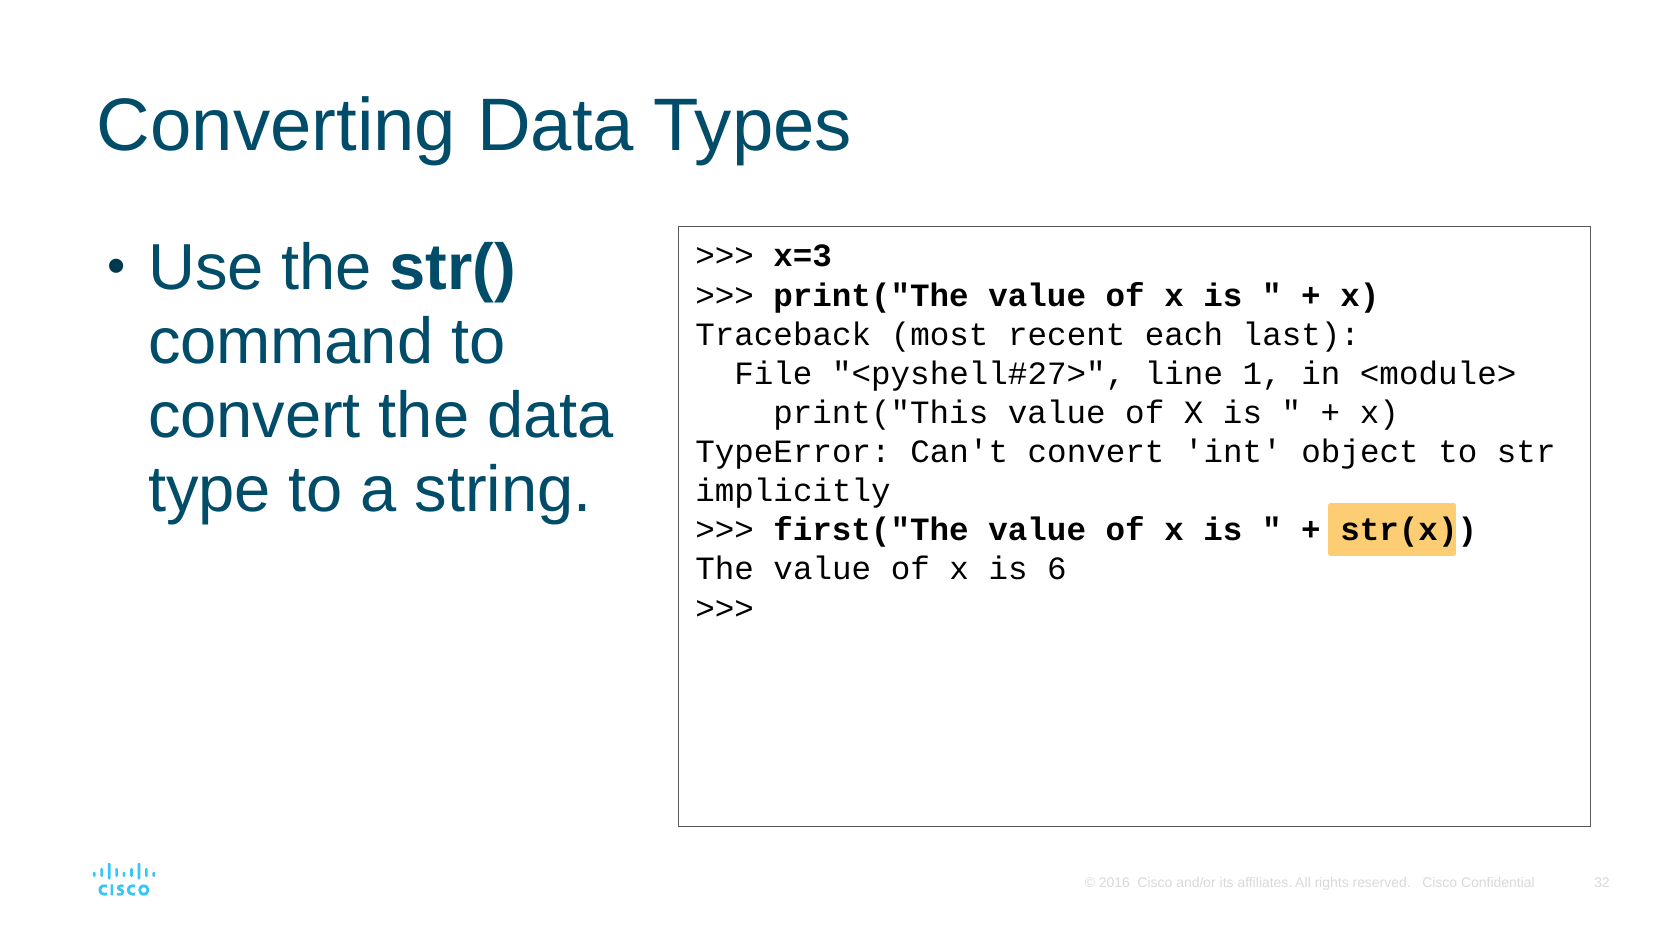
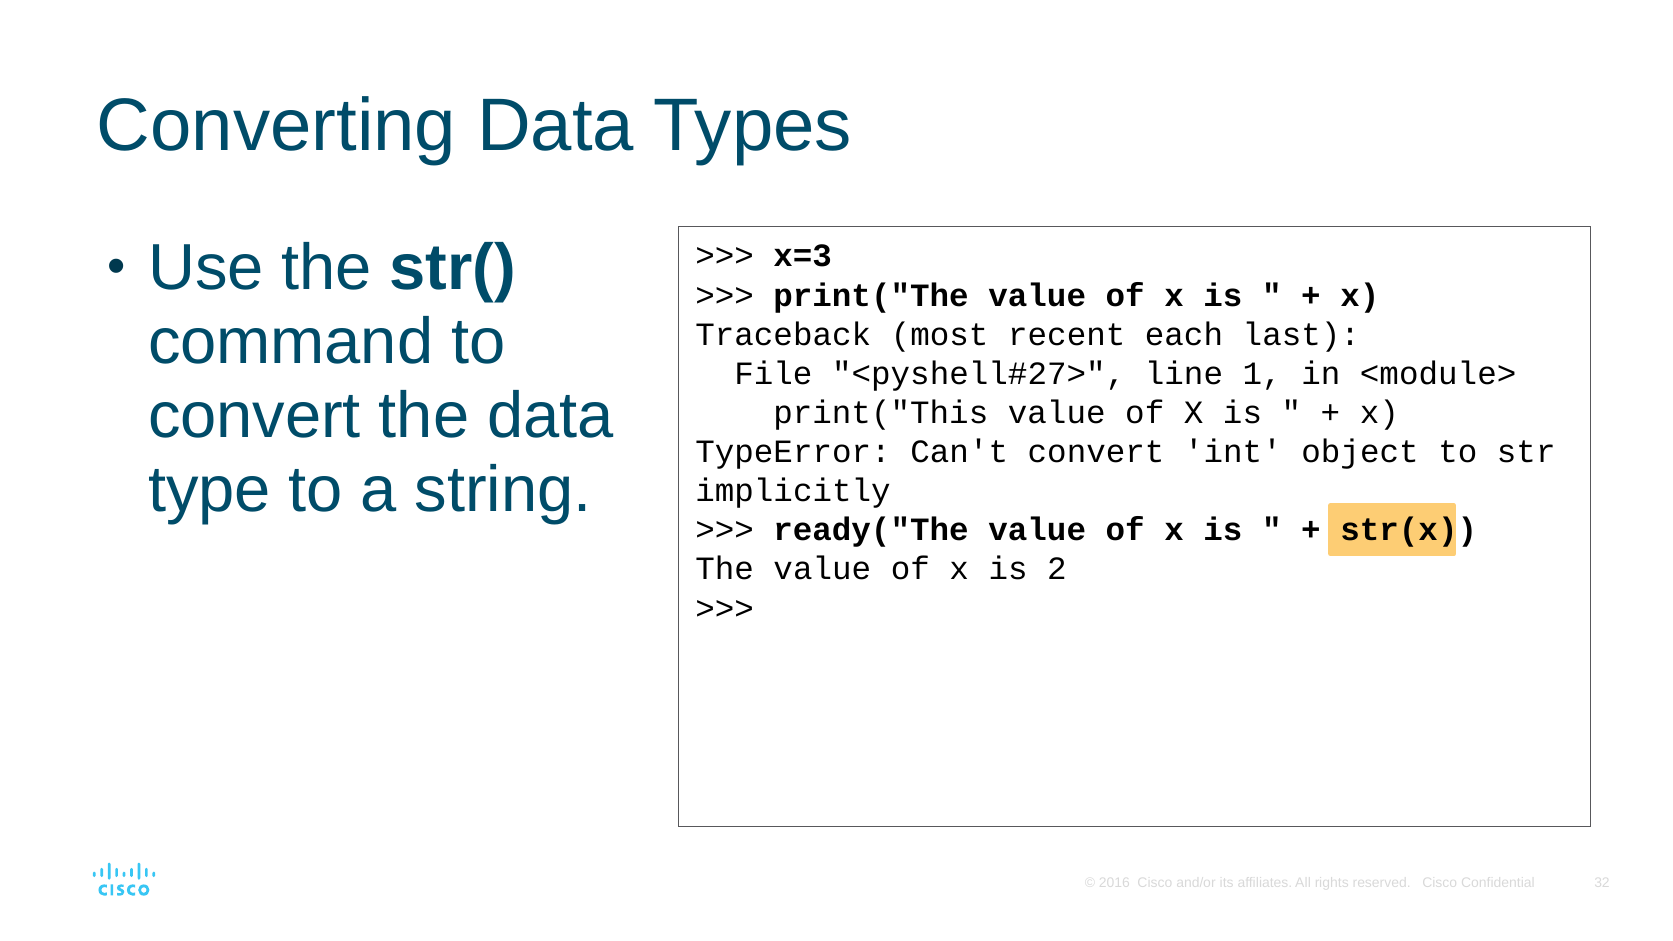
first("The: first("The -> ready("The (871, 530)
6: 6 -> 2 (1057, 569)
